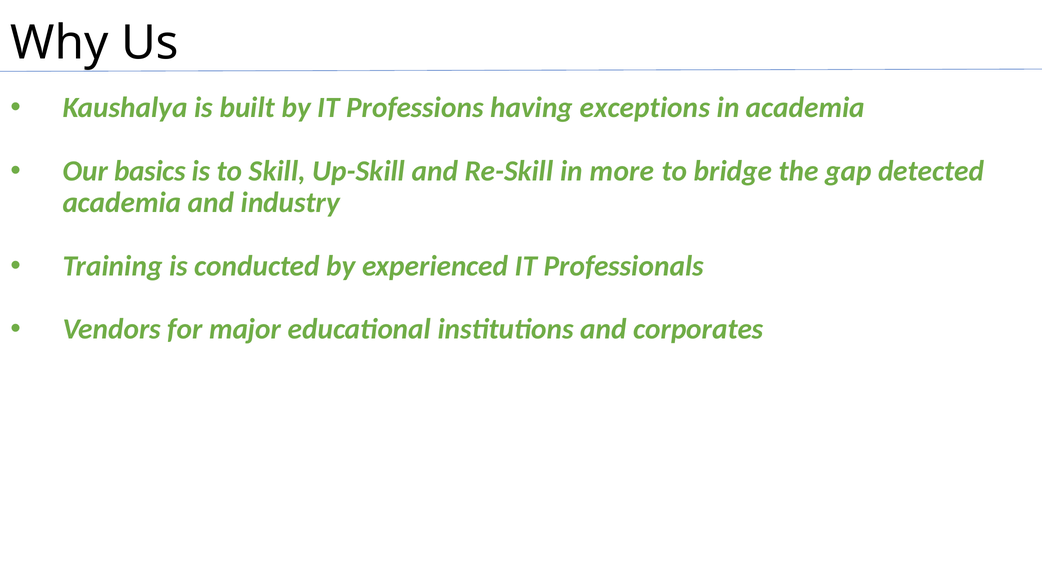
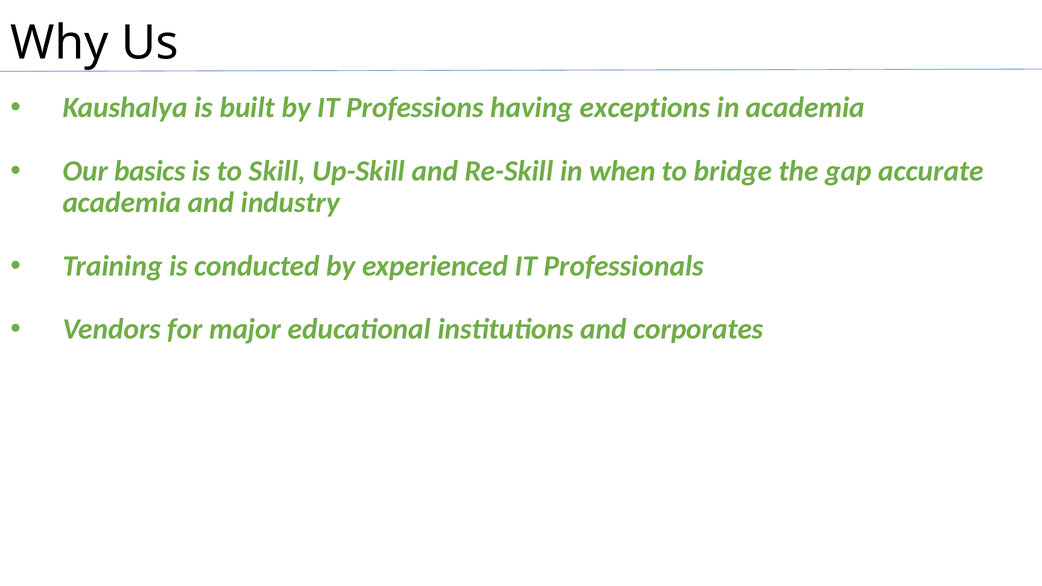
more: more -> when (622, 171)
detected: detected -> accurate (931, 171)
